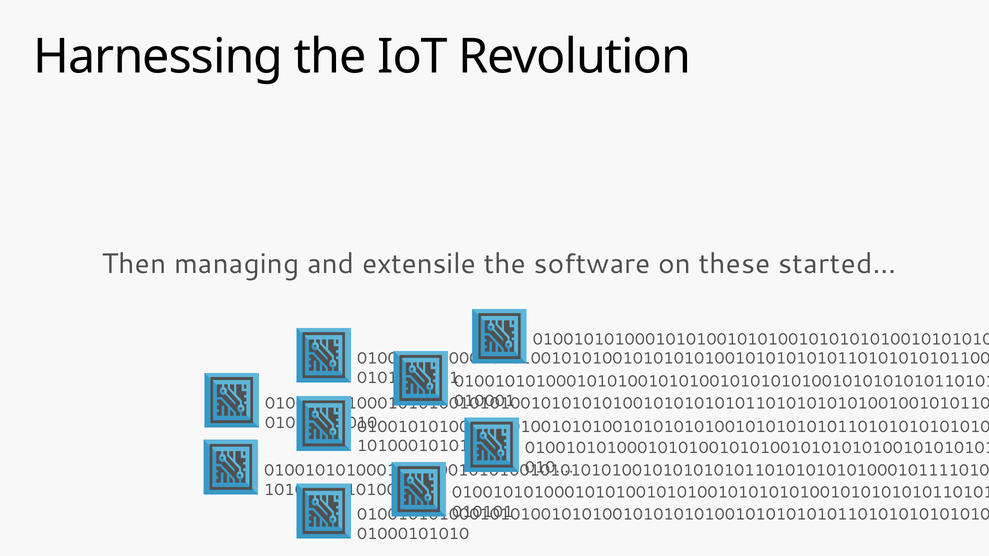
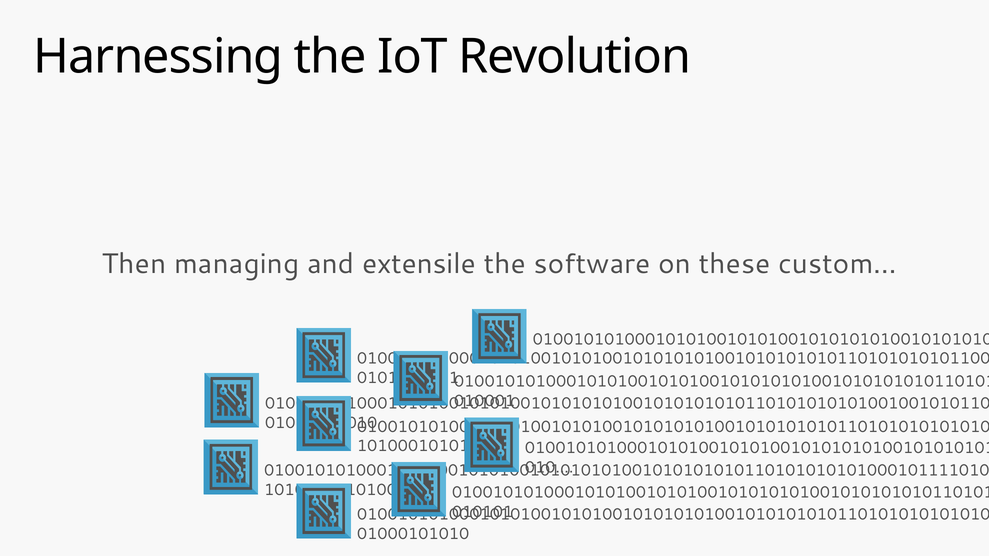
started…: started… -> custom… (838, 264)
